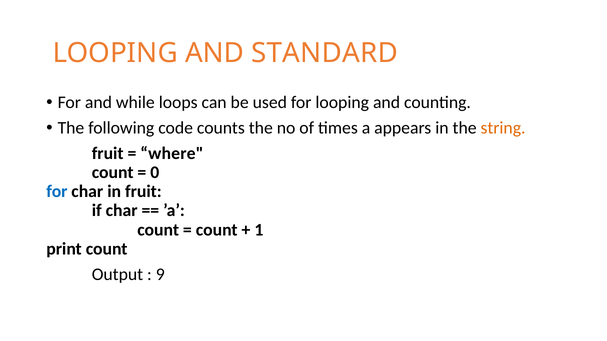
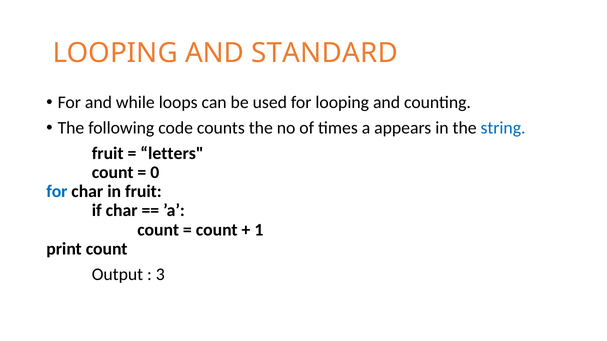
string colour: orange -> blue (503, 128)
where: where -> letters (172, 154)
9: 9 -> 3 (160, 275)
